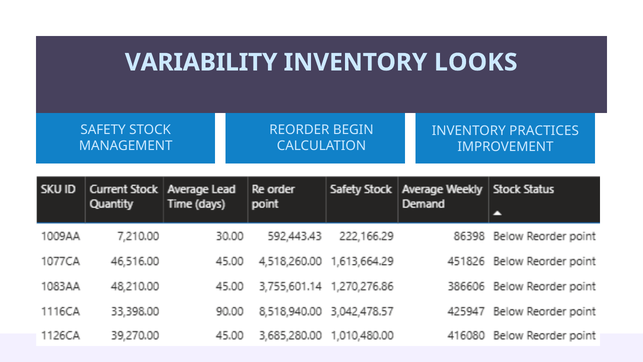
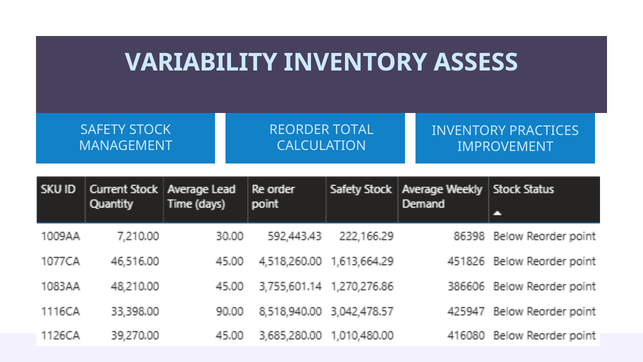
LOOKS: LOOKS -> ASSESS (476, 62)
BEGIN: BEGIN -> TOTAL (353, 130)
